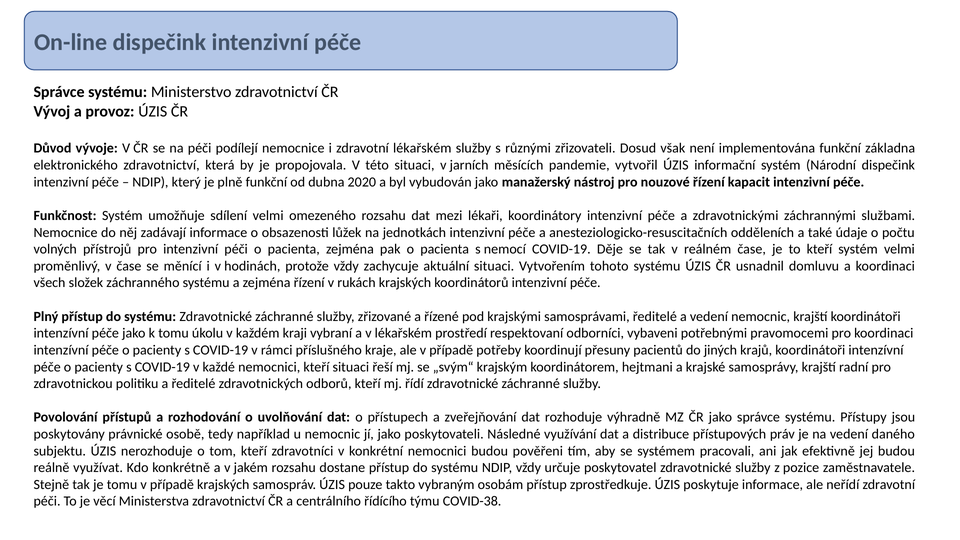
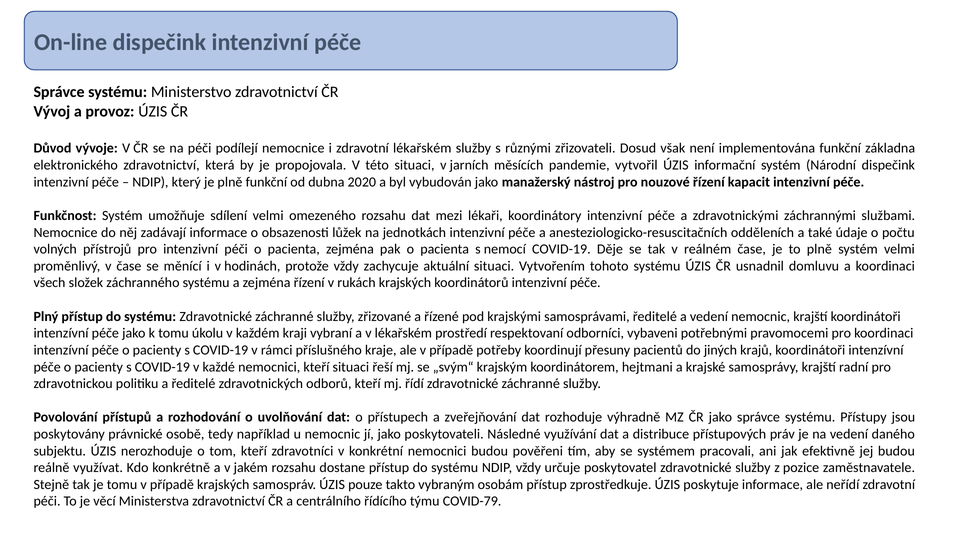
to kteří: kteří -> plně (819, 249)
COVID-38: COVID-38 -> COVID-79 (472, 501)
